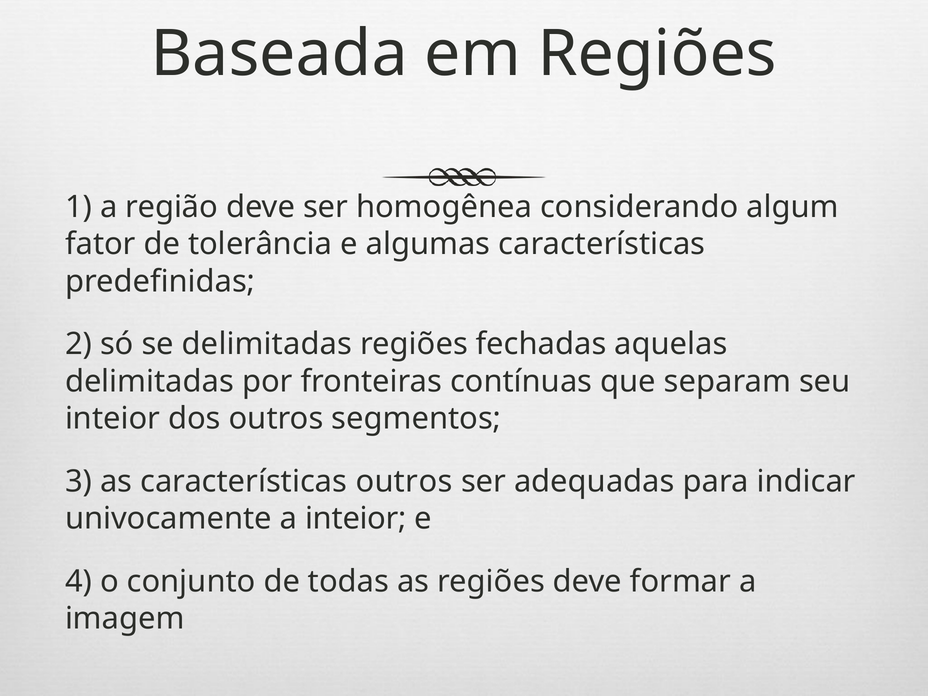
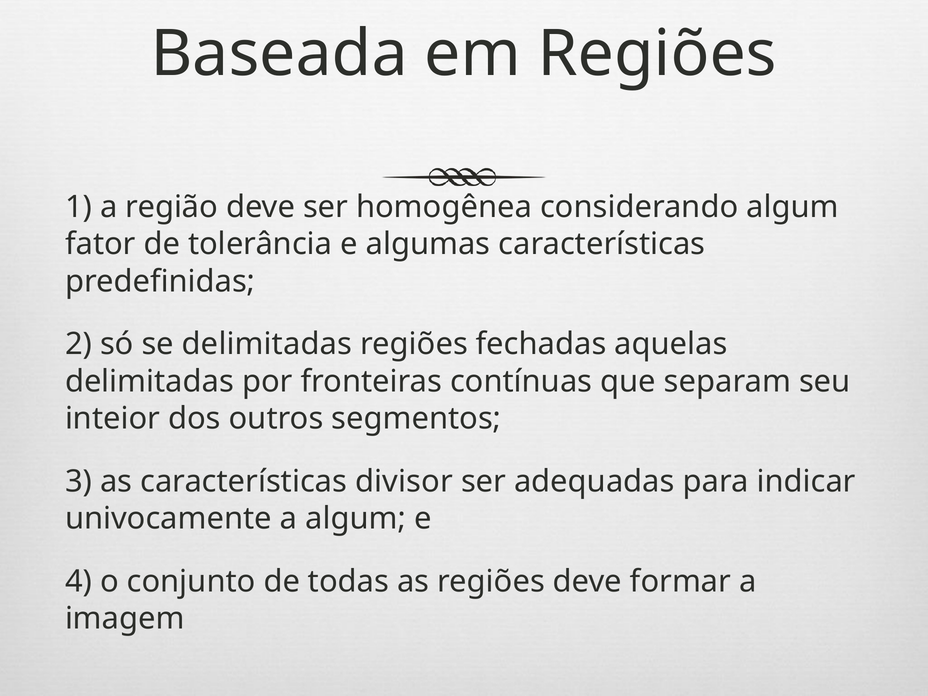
características outros: outros -> divisor (404, 481)
a inteior: inteior -> algum (356, 518)
